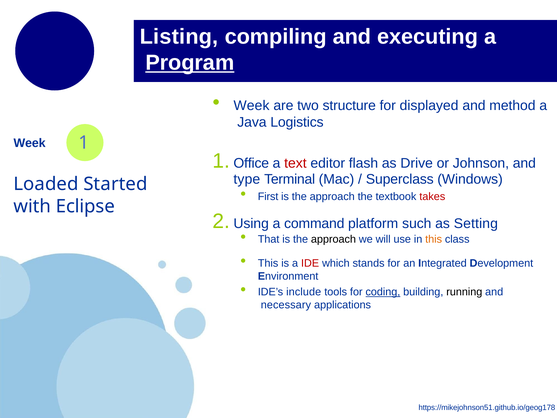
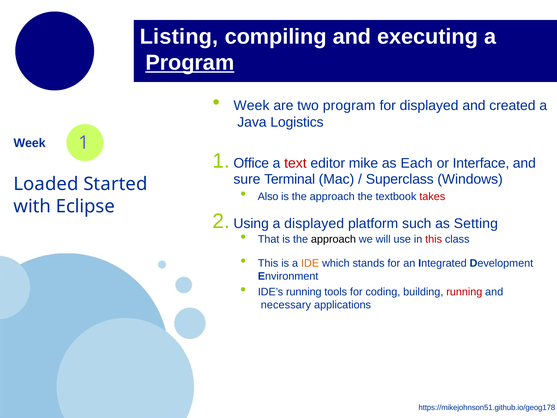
two structure: structure -> program (349, 106)
method: method -> created (512, 106)
flash: flash -> mike (363, 163)
Drive: Drive -> Each (417, 163)
Johnson: Johnson -> Interface (481, 163)
type: type -> sure (247, 179)
First: First -> Also (268, 196)
a command: command -> displayed (314, 223)
this colour: orange -> red (434, 239)
IDE colour: red -> orange (310, 263)
IDE’s include: include -> running (304, 292)
coding underline: present -> none (383, 292)
running colour: black -> red (464, 292)
